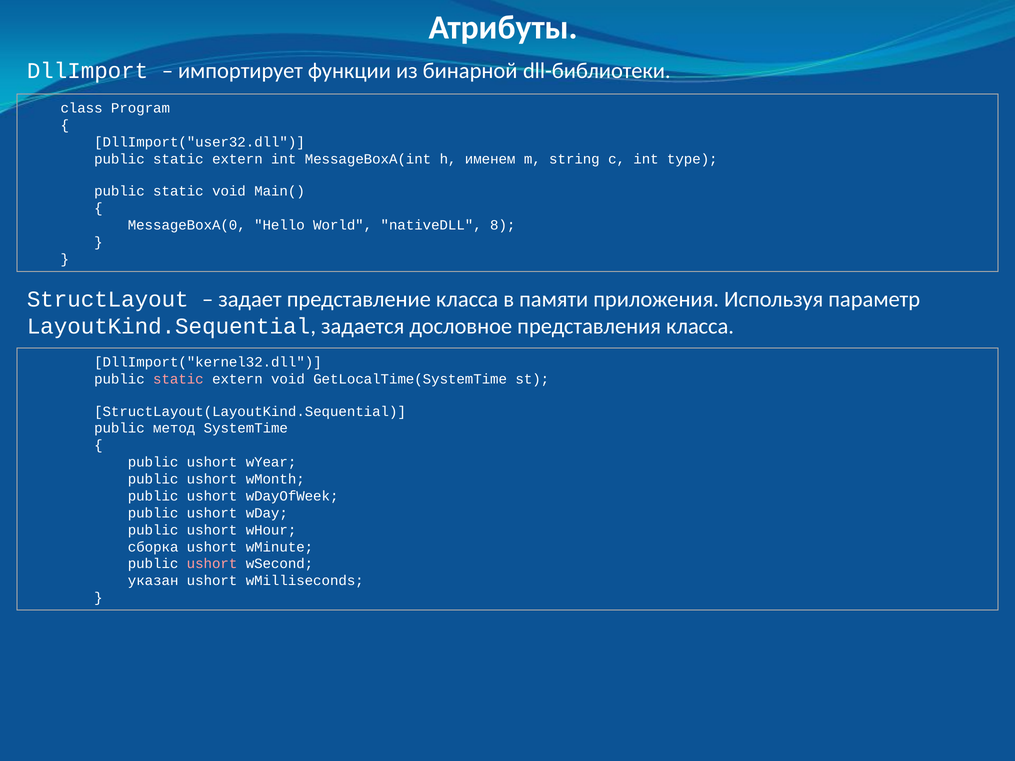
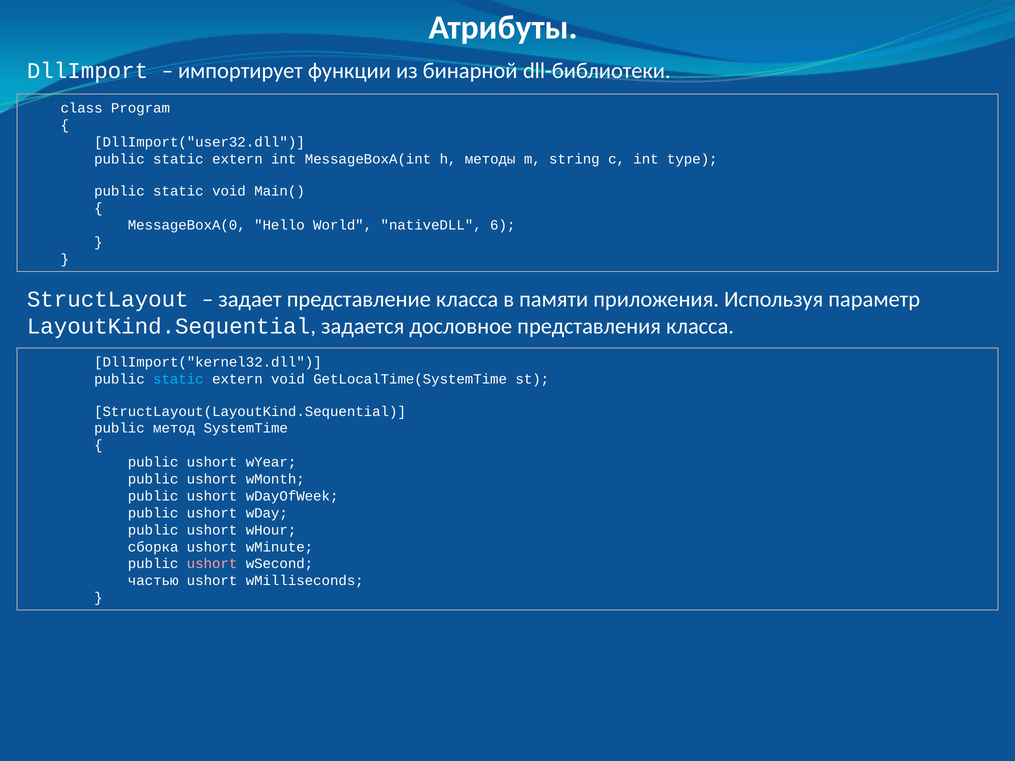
именем: именем -> методы (490, 159)
8: 8 -> 6 (503, 225)
static colour: pink -> light blue (178, 379)
указан: указан -> частью (153, 581)
